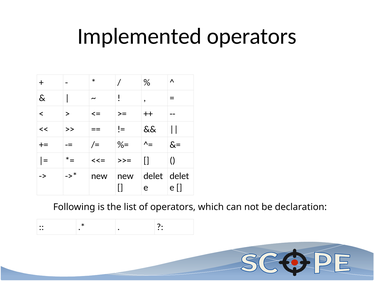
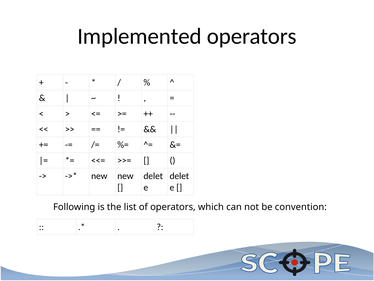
declaration: declaration -> convention (301, 207)
